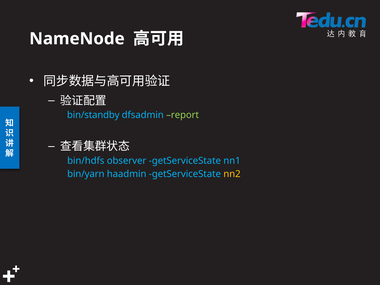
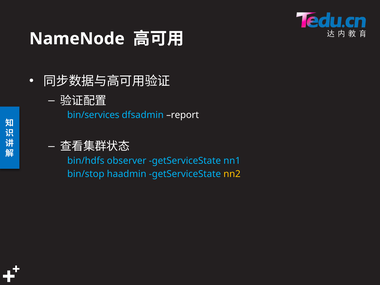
bin/standby: bin/standby -> bin/services (93, 115)
report colour: light green -> white (183, 115)
bin/yarn: bin/yarn -> bin/stop (86, 174)
